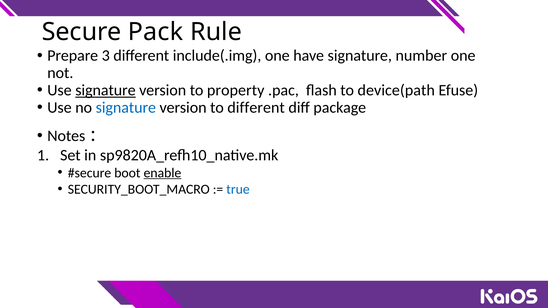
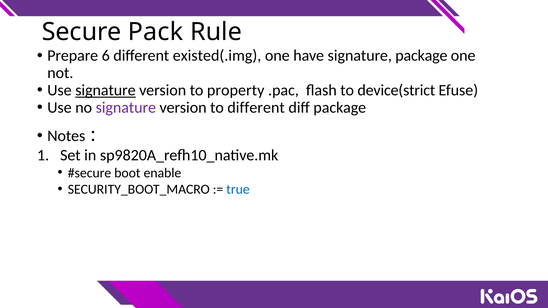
3: 3 -> 6 (106, 56)
include(.img: include(.img -> existed(.img (217, 56)
signature number: number -> package (421, 56)
device(path: device(path -> device(strict (396, 90)
signature colour: blue -> purple (126, 108)
enable underline: present -> none (162, 173)
